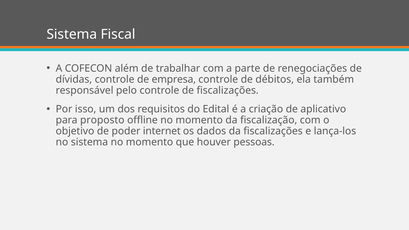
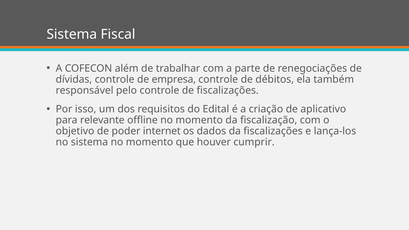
proposto: proposto -> relevante (102, 120)
pessoas: pessoas -> cumprir (254, 142)
